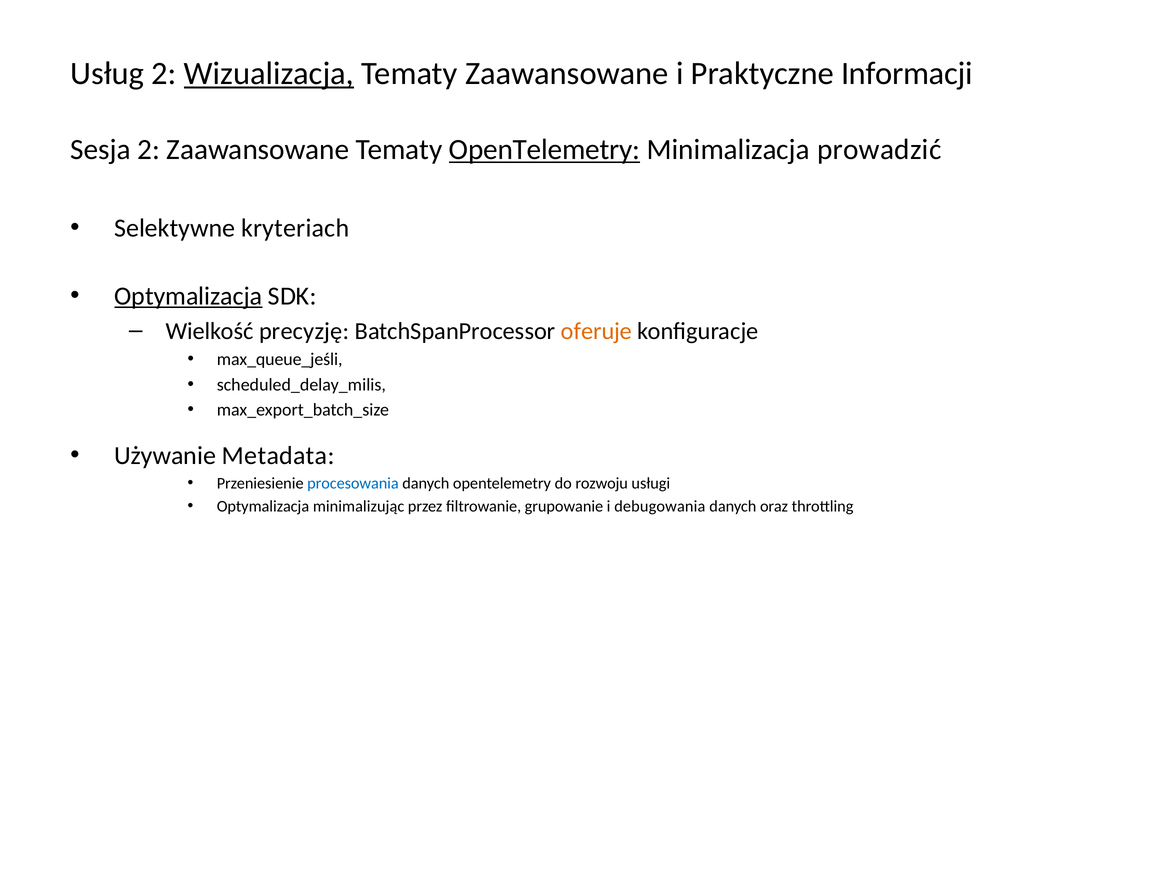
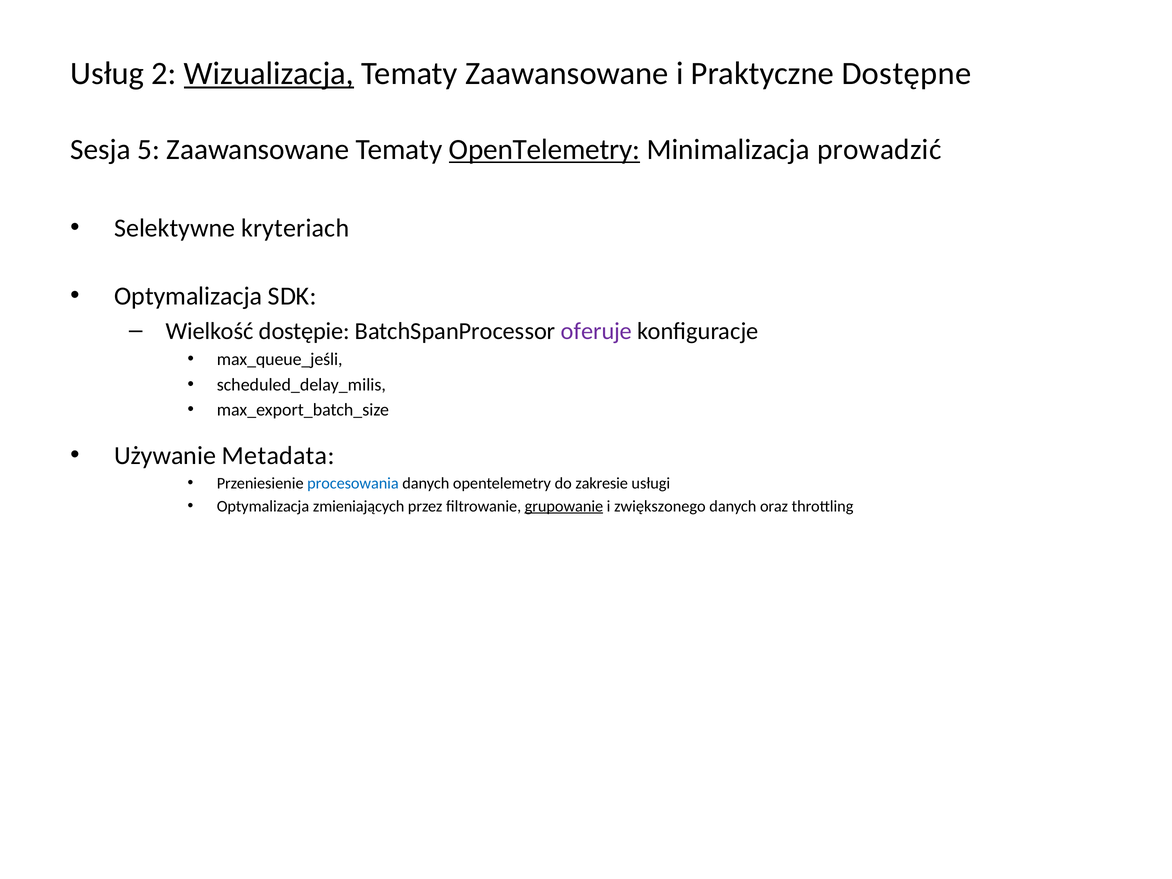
Informacji: Informacji -> Dostępne (906, 74)
Sesja 2: 2 -> 5 (149, 150)
Optymalizacja underline: present -> none (188, 296)
precyzję: precyzję -> dostępie (304, 331)
oferuje colour: orange -> purple (597, 331)
rozwoju: rozwoju -> zakresie (602, 483)
minimalizując: minimalizując -> zmieniających (359, 506)
grupowanie underline: none -> present (564, 506)
debugowania: debugowania -> zwiększonego (660, 506)
